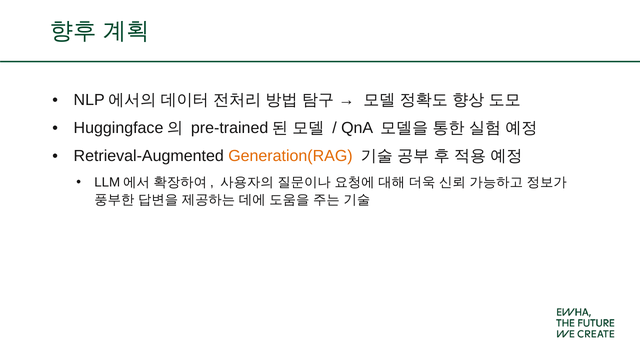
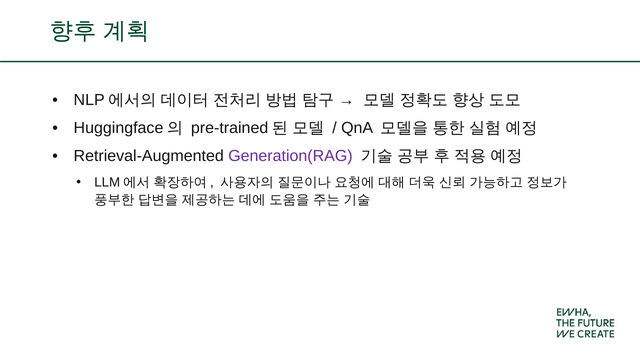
Generation(RAG colour: orange -> purple (290, 156)
